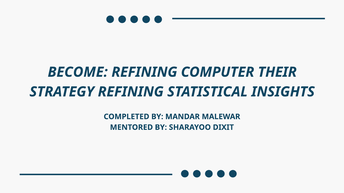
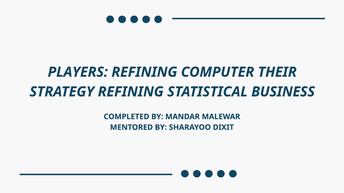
BECOME: BECOME -> PLAYERS (78, 72)
INSIGHTS: INSIGHTS -> BUSINESS (283, 92)
